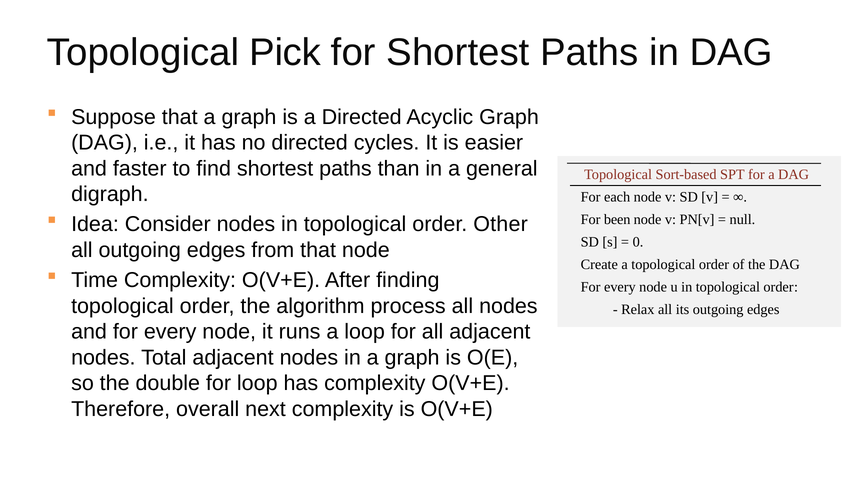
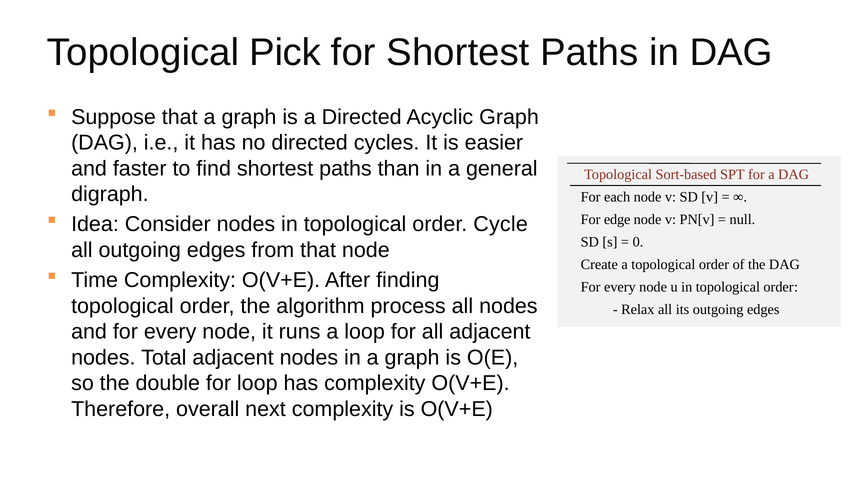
been: been -> edge (617, 219)
Other: Other -> Cycle (501, 224)
